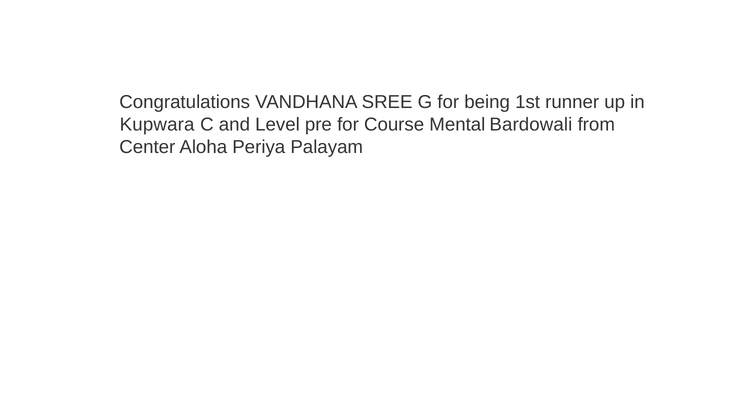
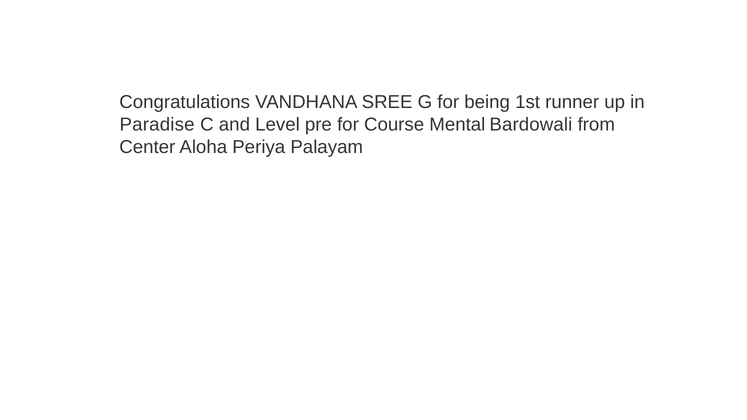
Kupwara: Kupwara -> Paradise (157, 125)
